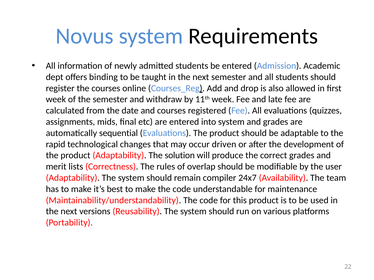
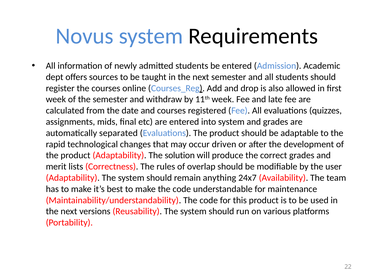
binding: binding -> sources (104, 77)
sequential: sequential -> separated (118, 133)
compiler: compiler -> anything (220, 178)
